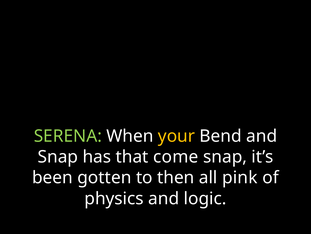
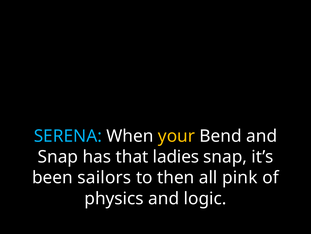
SERENA colour: light green -> light blue (68, 136)
come: come -> ladies (176, 156)
gotten: gotten -> sailors (104, 177)
